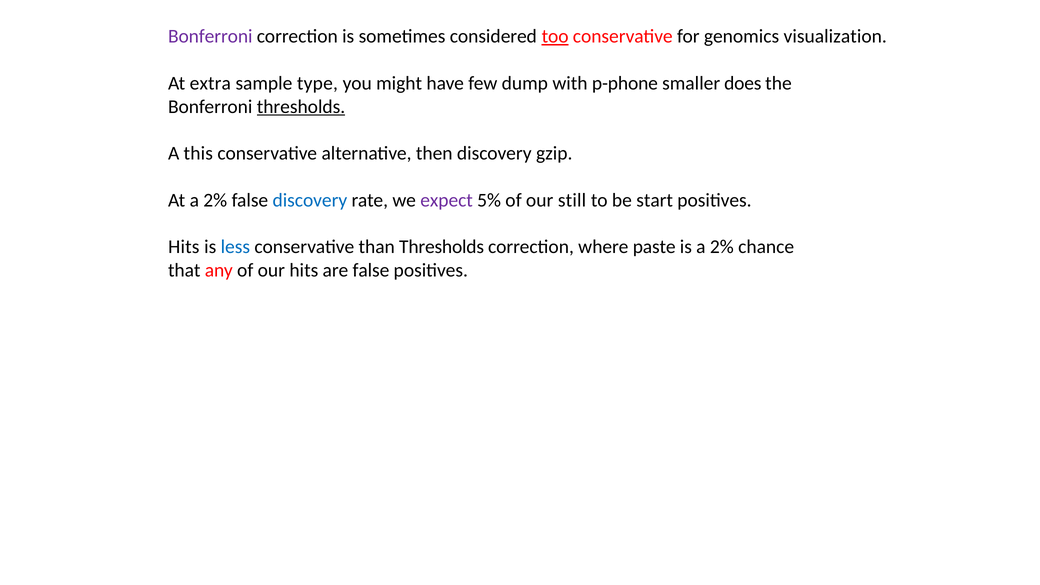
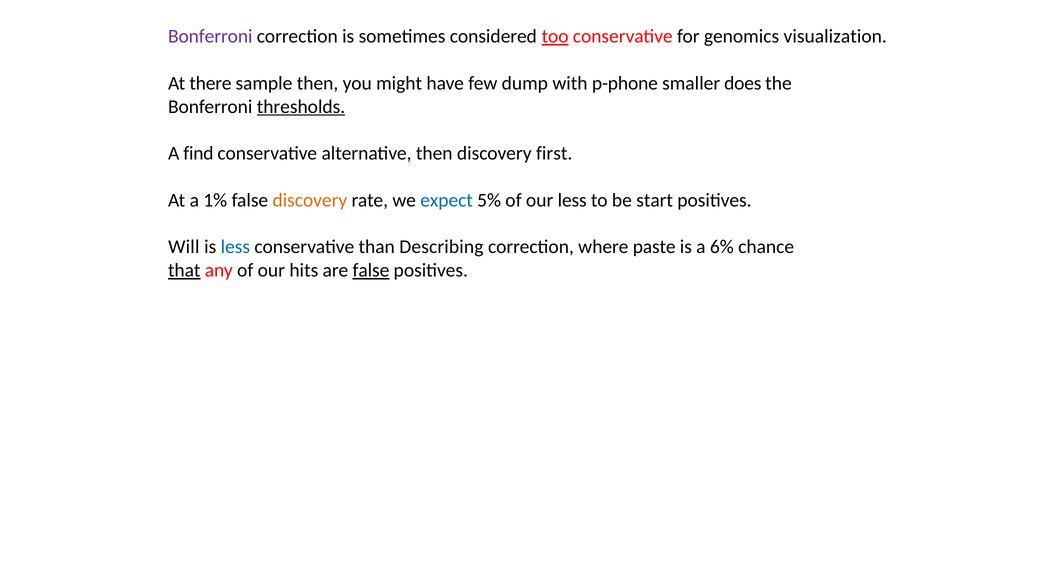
extra: extra -> there (210, 83)
sample type: type -> then (318, 83)
this: this -> find (198, 153)
gzip: gzip -> first (554, 153)
At a 2%: 2% -> 1% (215, 200)
discovery colour: blue -> orange (310, 200)
expect colour: purple -> blue (447, 200)
our still: still -> less (572, 200)
Hits: Hits -> Will (184, 247)
than Thresholds: Thresholds -> Describing (441, 247)
is a 2%: 2% -> 6% (722, 247)
that underline: none -> present (184, 270)
false underline: none -> present (371, 270)
